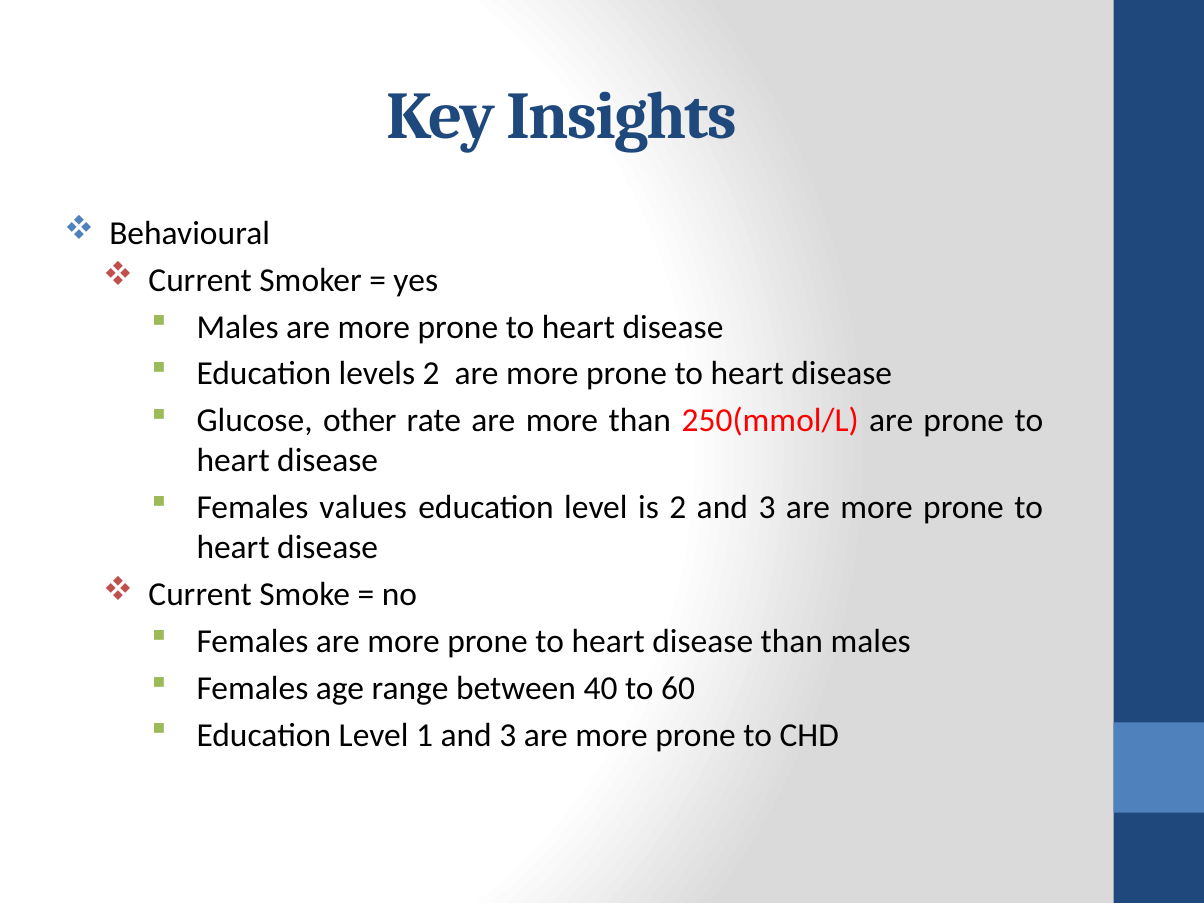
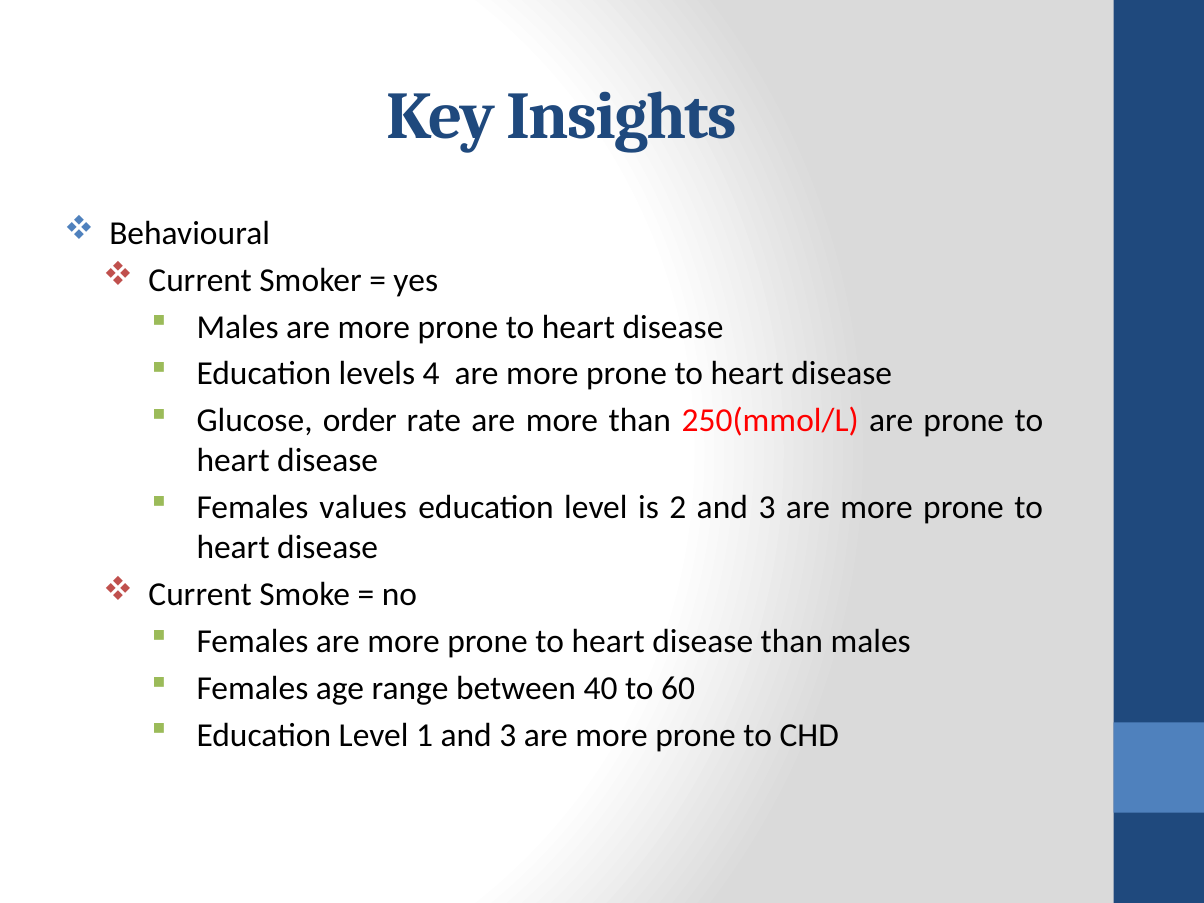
levels 2: 2 -> 4 (431, 374)
other: other -> order (360, 421)
